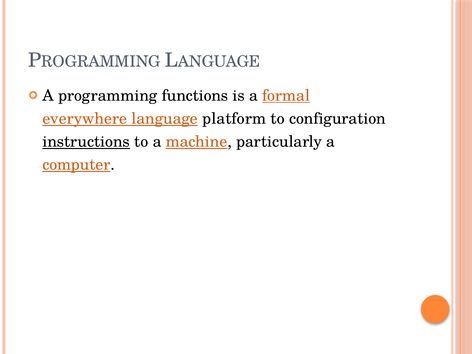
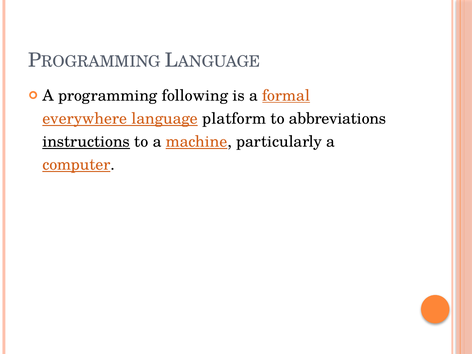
functions: functions -> following (195, 96)
configuration: configuration -> abbreviations (338, 119)
